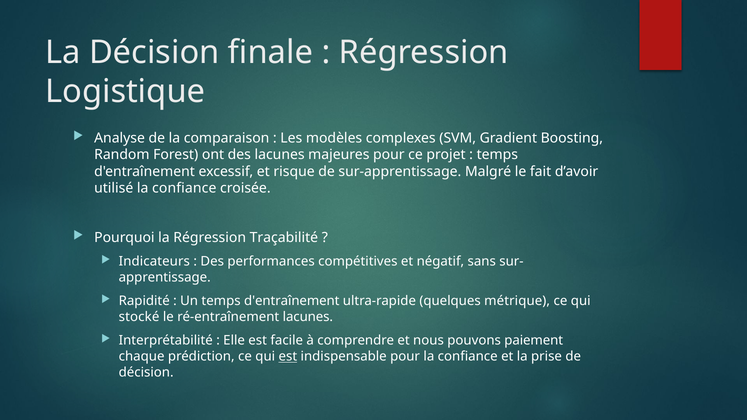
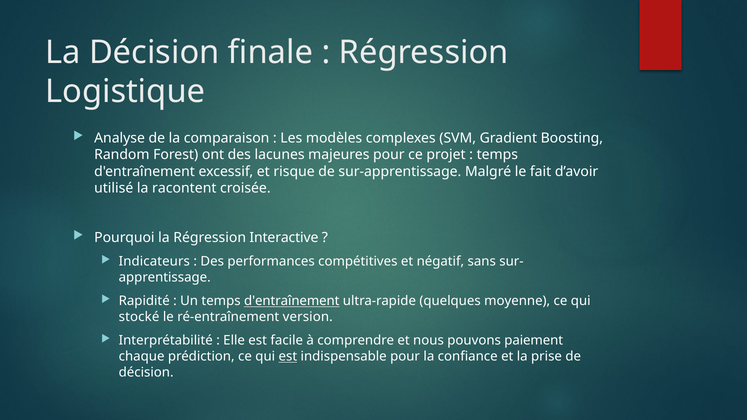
utilisé la confiance: confiance -> racontent (184, 188)
Traçabilité: Traçabilité -> Interactive (284, 238)
d'entraînement underline: none -> present (292, 301)
métrique: métrique -> moyenne (517, 301)
ré-entraînement lacunes: lacunes -> version (308, 317)
